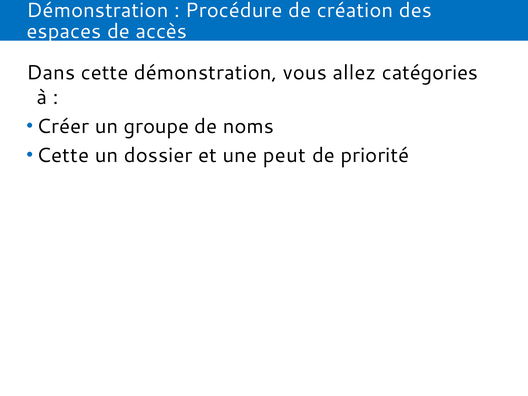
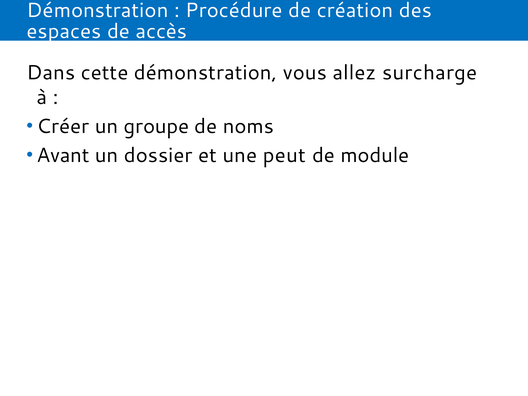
catégories: catégories -> surcharge (430, 73)
Cette: Cette -> Avant (63, 155)
priorité: priorité -> module (375, 155)
